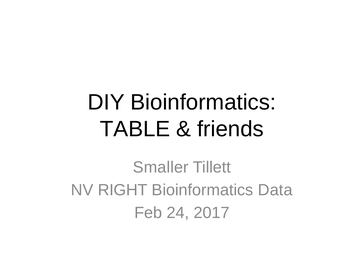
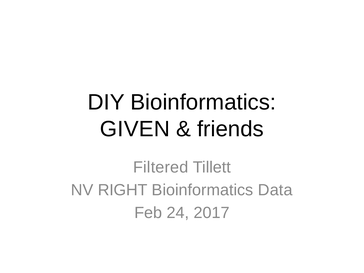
TABLE: TABLE -> GIVEN (135, 129)
Smaller: Smaller -> Filtered (161, 167)
